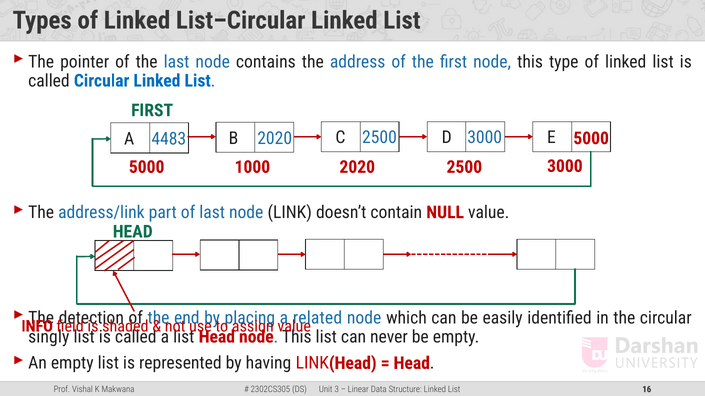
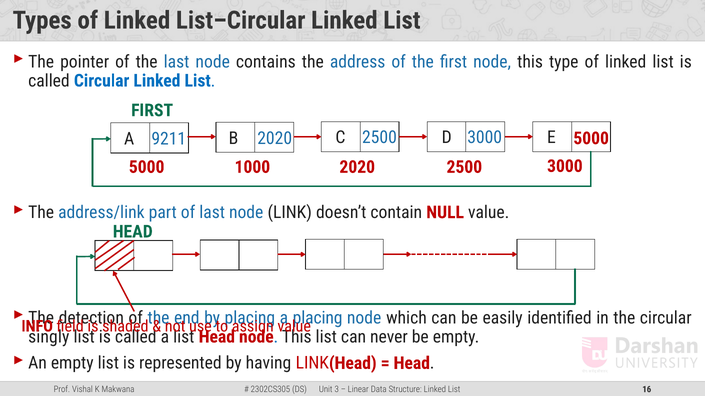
4483: 4483 -> 9211 (169, 139)
related: related -> placing (318, 318)
